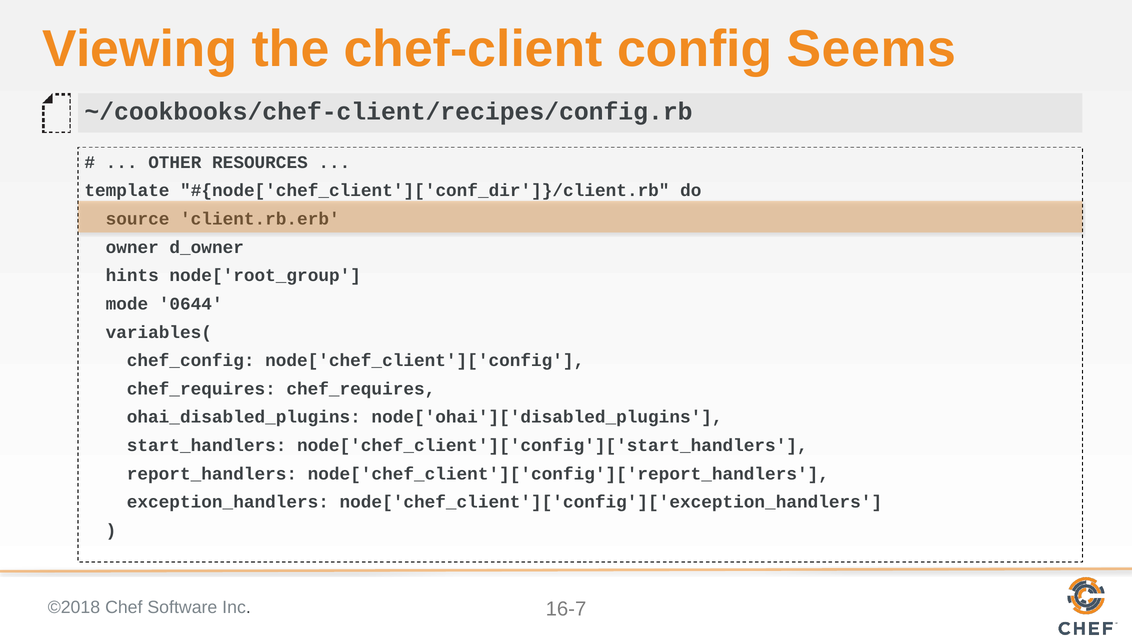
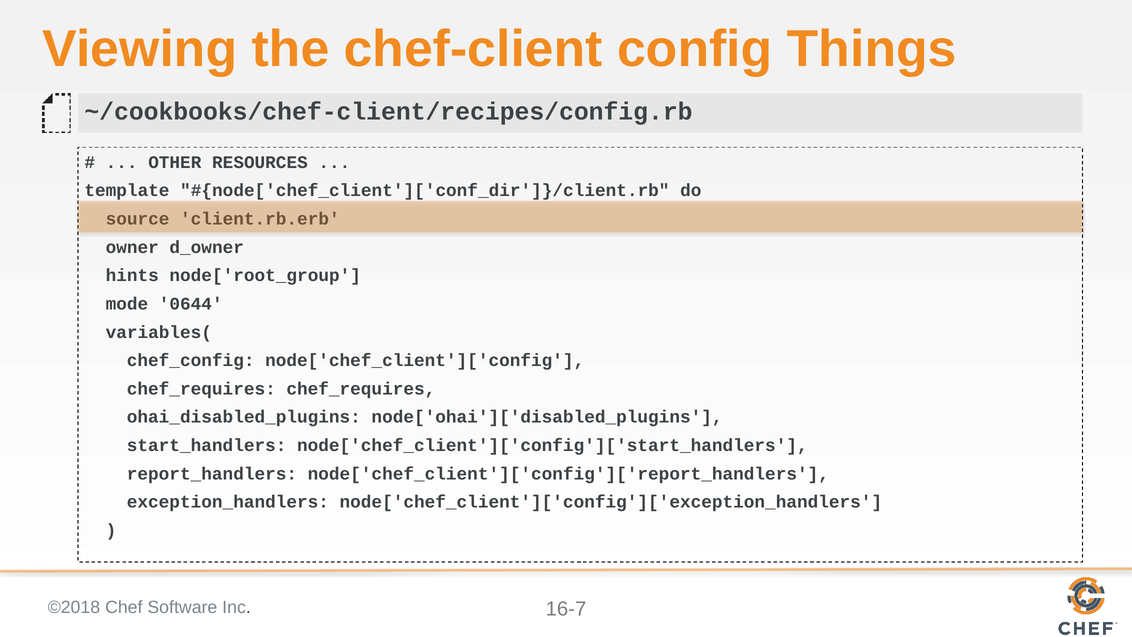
Seems: Seems -> Things (872, 49)
